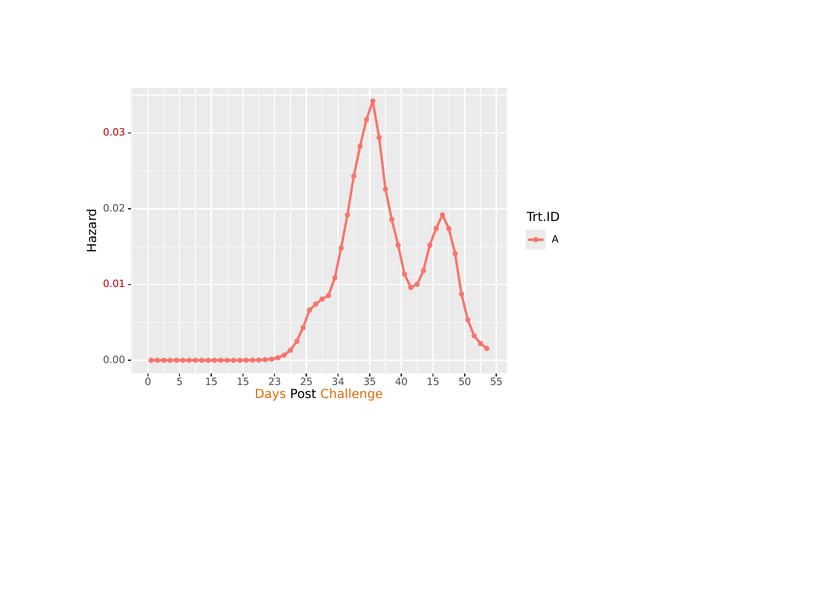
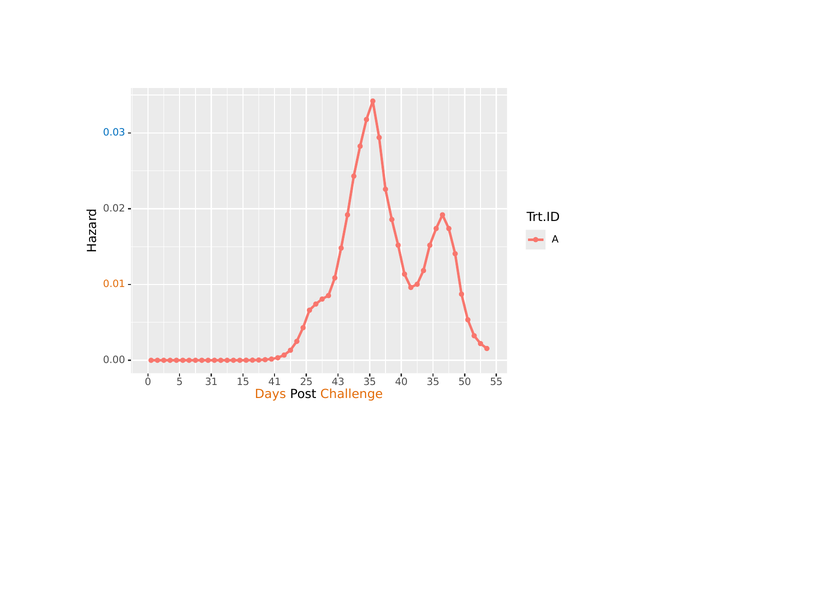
0.03 colour: red -> blue (114, 133)
0.01 colour: red -> orange (114, 284)
5 15: 15 -> 31 (211, 382)
23: 23 -> 41 (275, 382)
34: 34 -> 43 (338, 382)
40 15: 15 -> 35 (433, 382)
